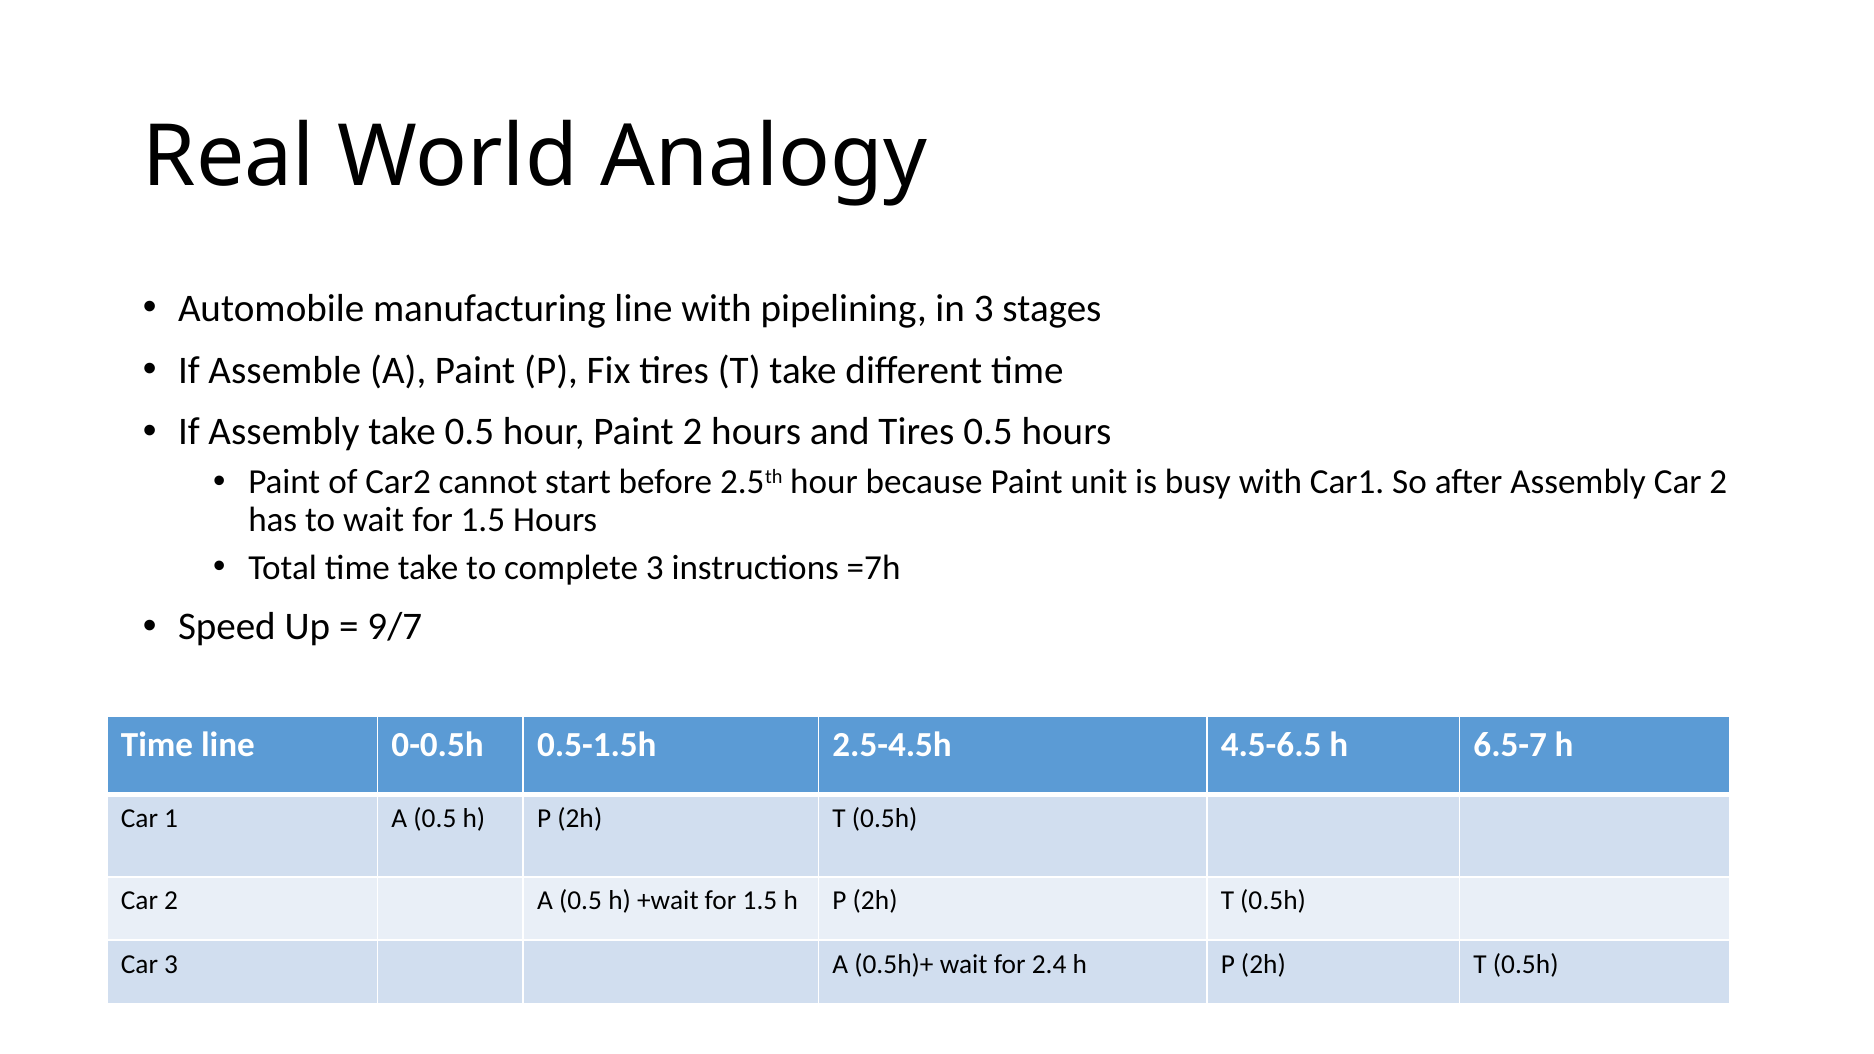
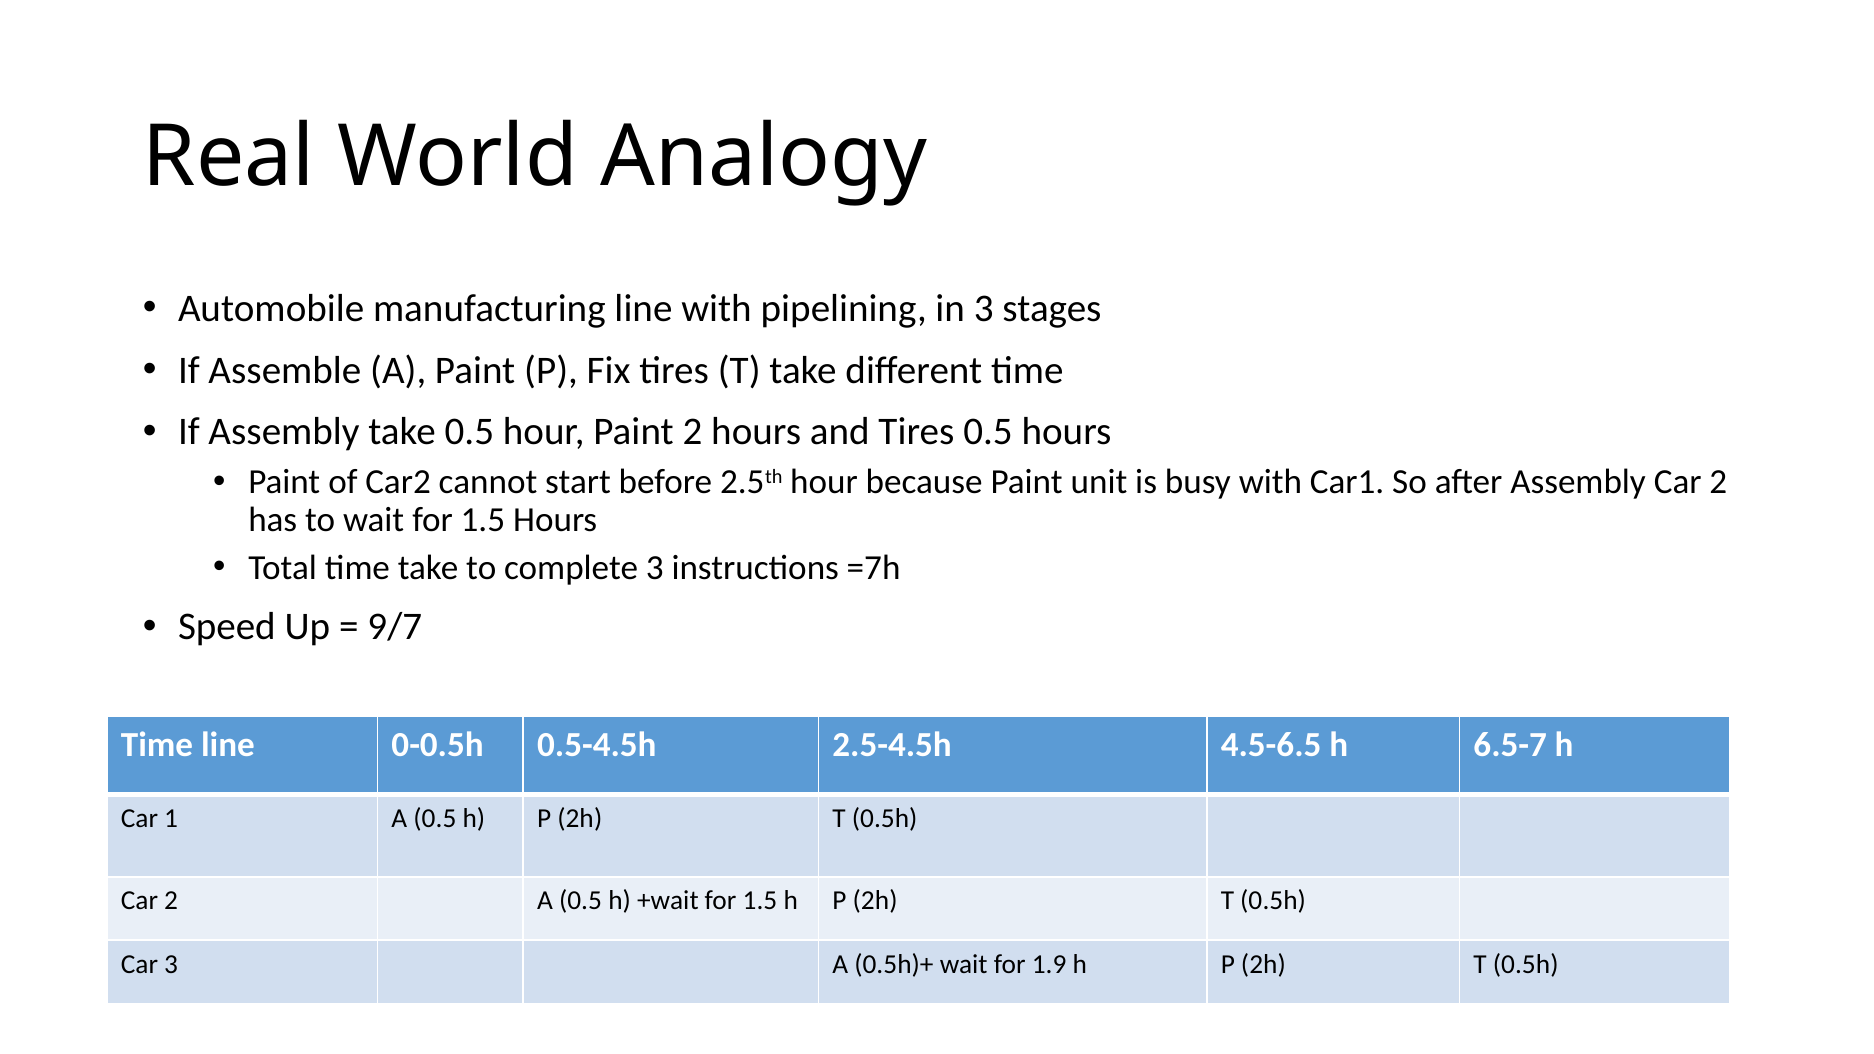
0.5-1.5h: 0.5-1.5h -> 0.5-4.5h (597, 745)
2.4: 2.4 -> 1.9 (1049, 964)
